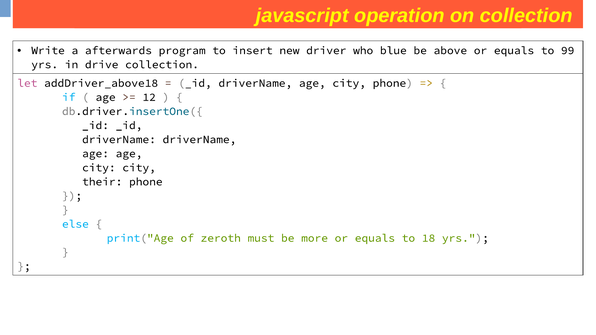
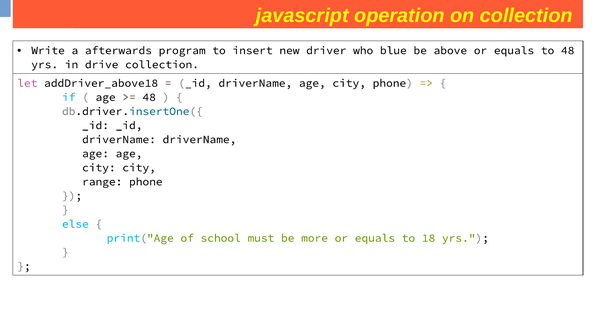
to 99: 99 -> 48 (568, 50)
12: 12 -> 48 (149, 97)
their: their -> range (102, 182)
zeroth: zeroth -> school (221, 238)
